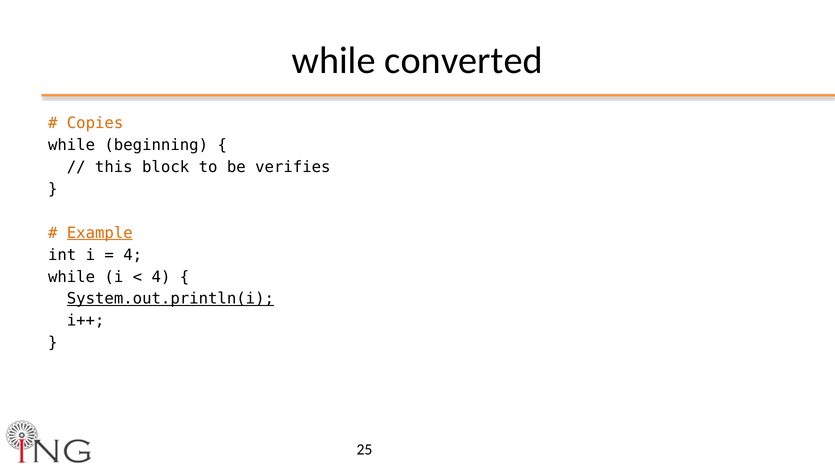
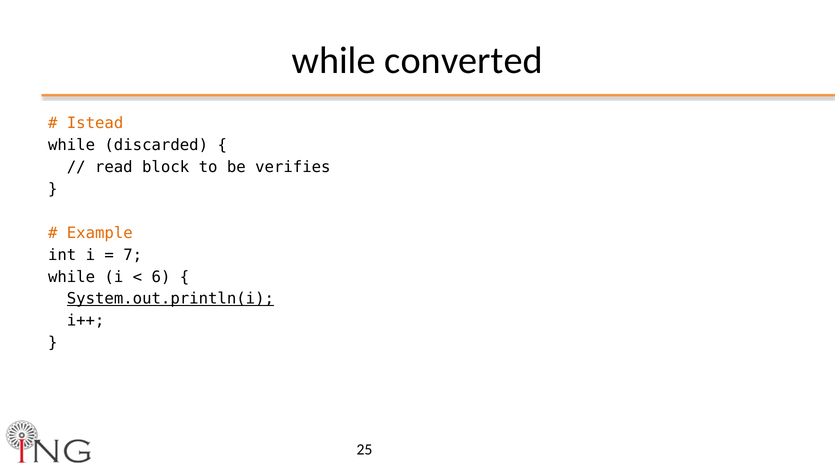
Copies: Copies -> Istead (95, 123)
beginning: beginning -> discarded (156, 145)
this: this -> read (114, 167)
Example underline: present -> none (100, 233)
4: 4 -> 7 (133, 255)
4: 4 -> 6 (161, 277)
